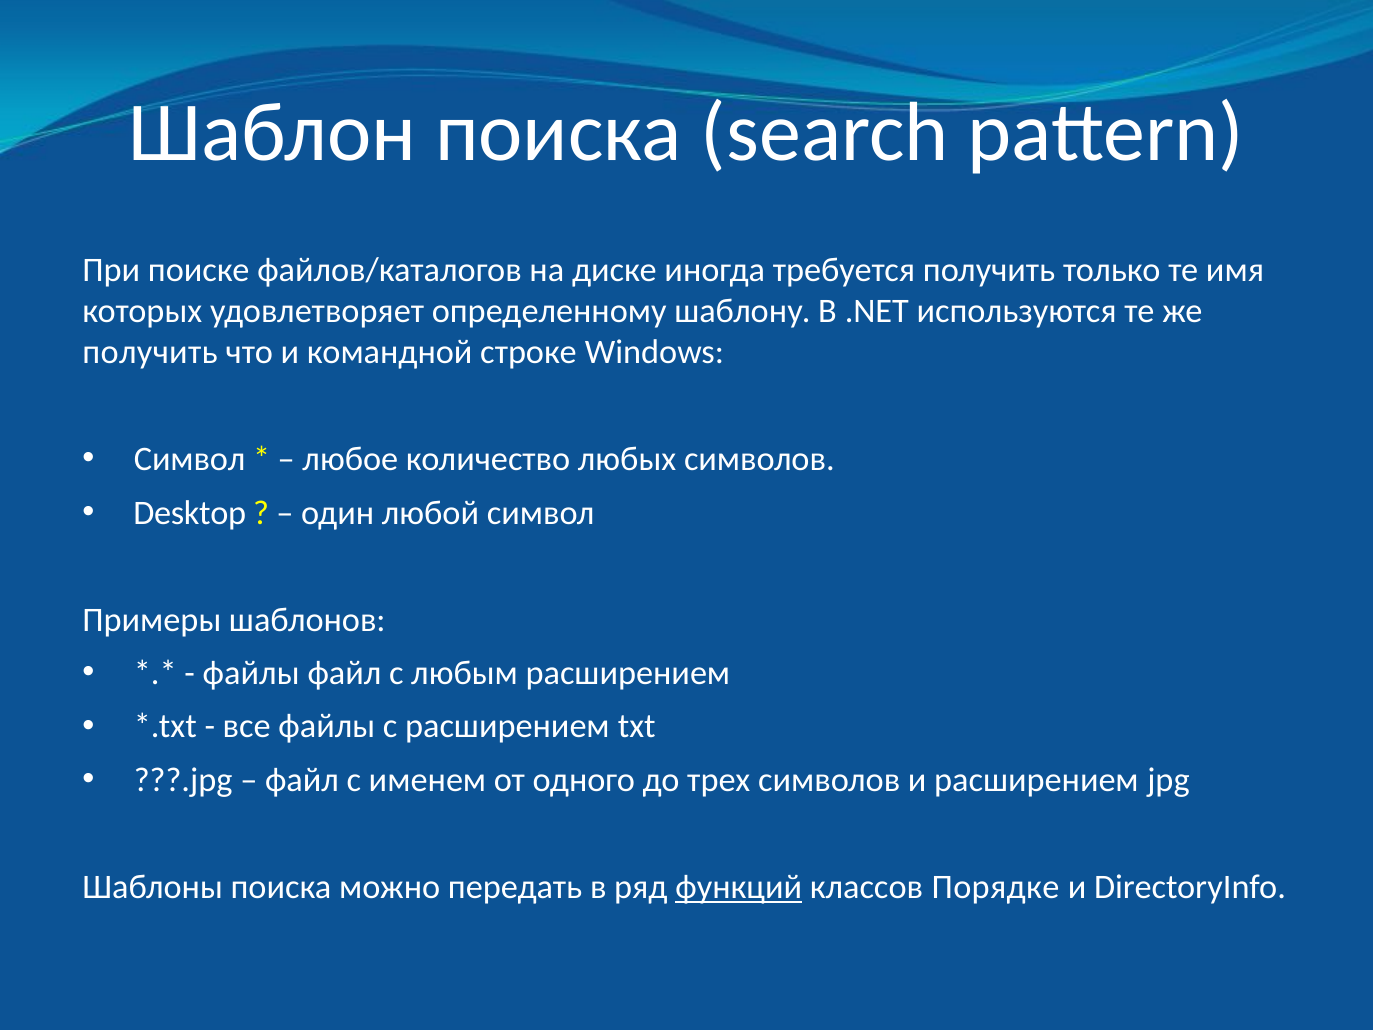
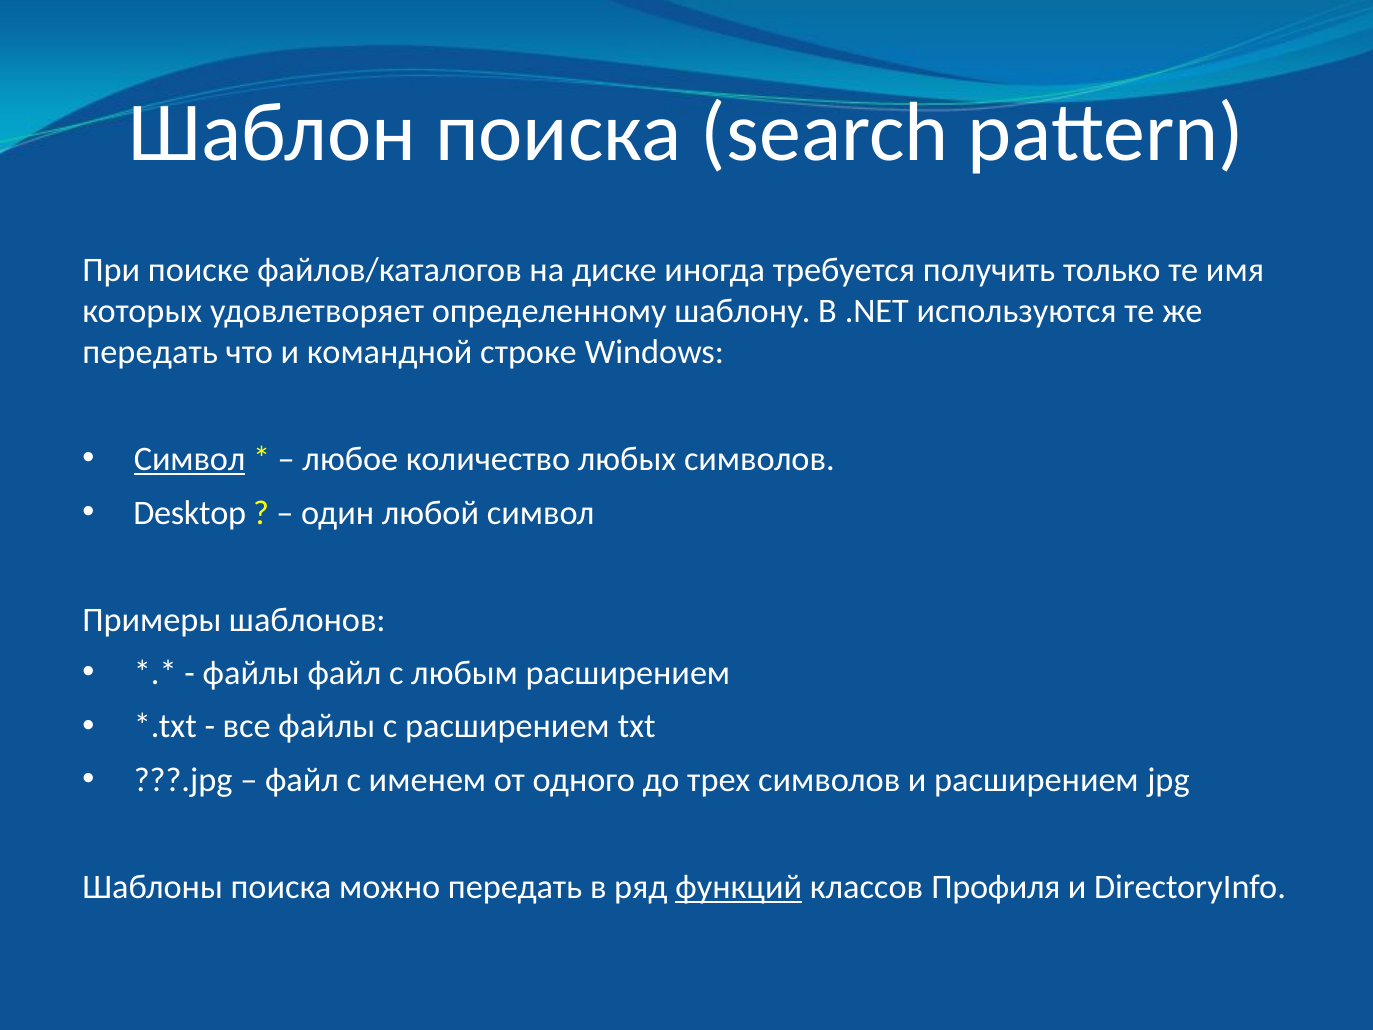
получить: получить -> передать (150, 353)
Символ underline: none -> present (190, 459)
Порядке: Порядке -> Профиля (996, 887)
